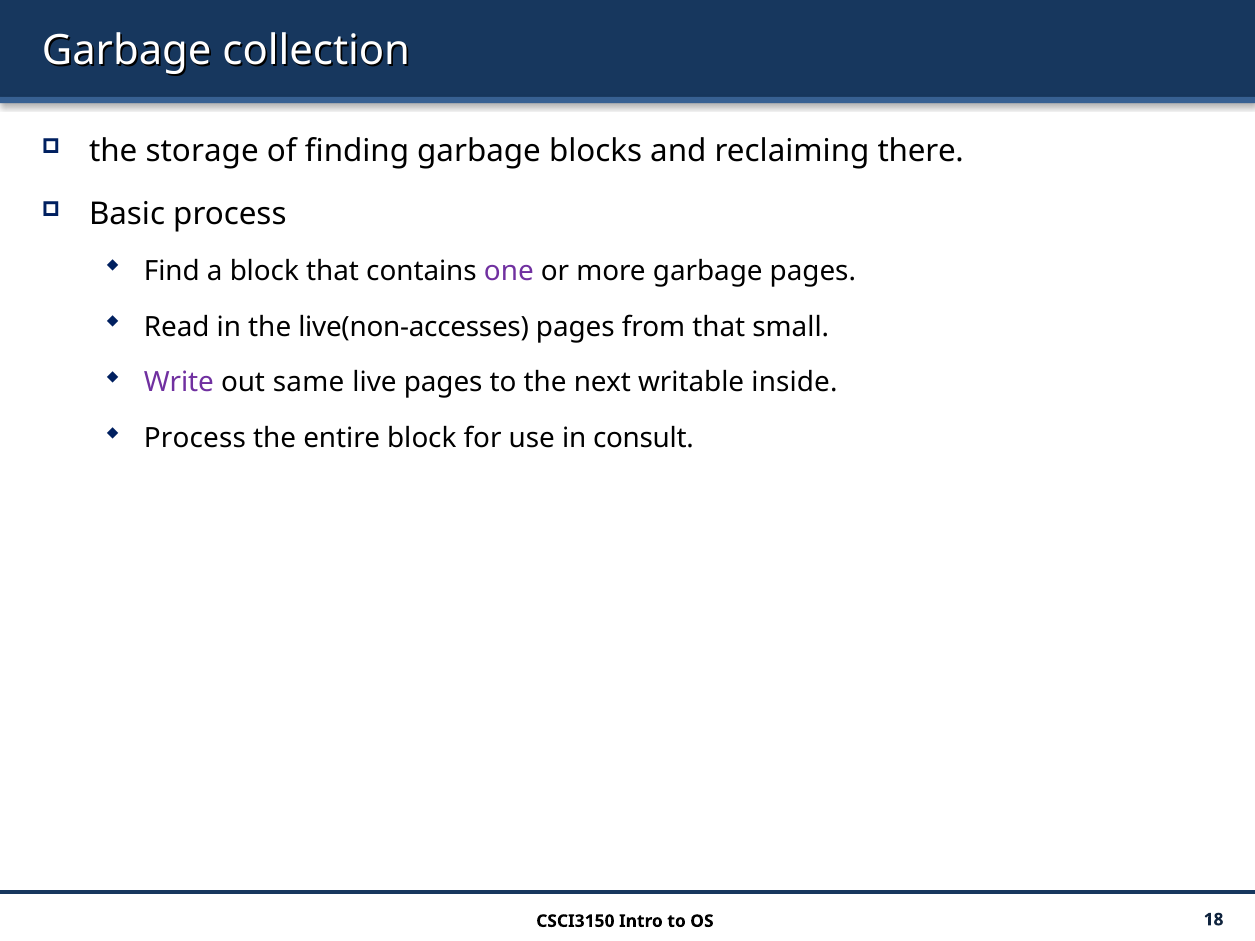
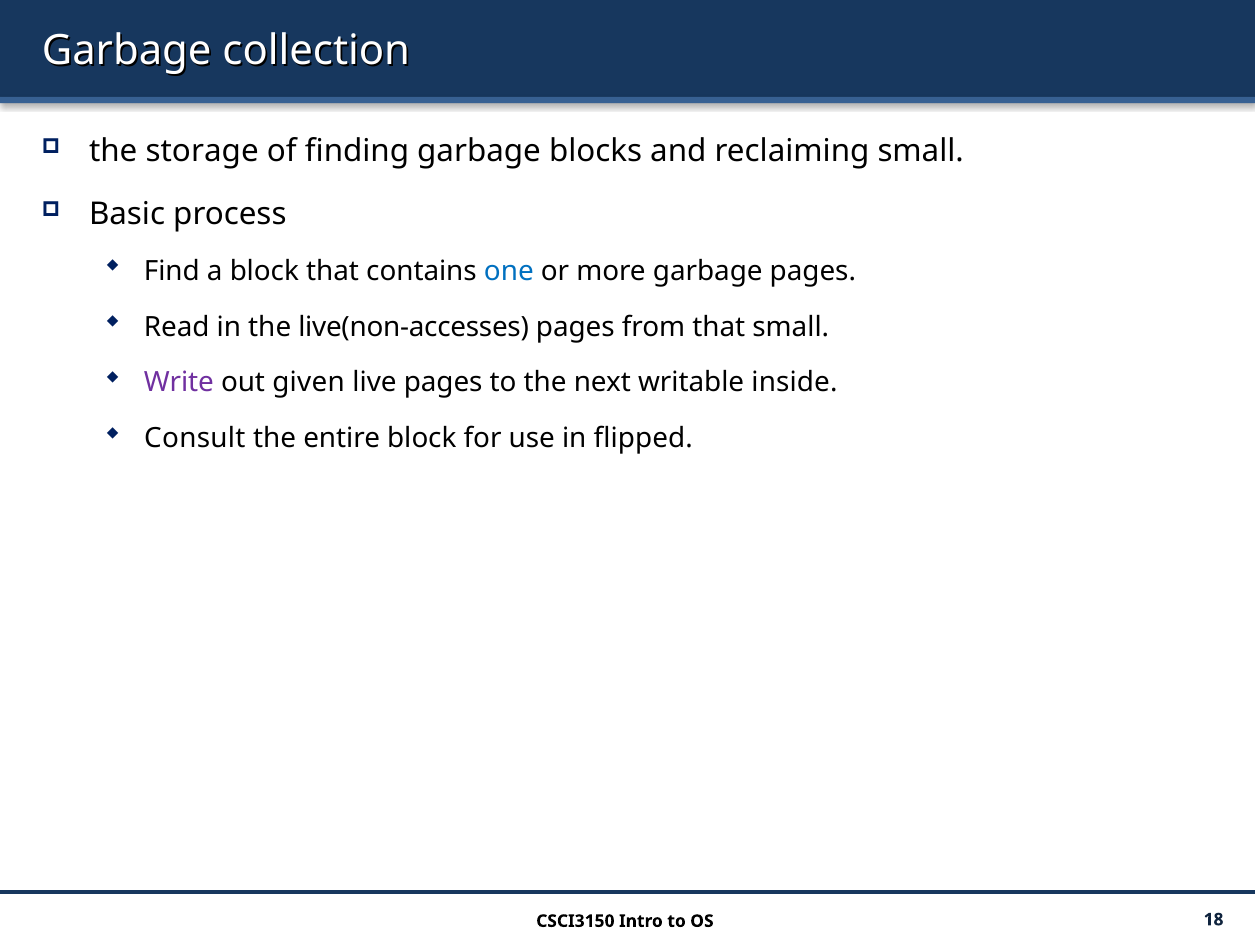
reclaiming there: there -> small (921, 151)
one colour: purple -> blue (509, 271)
same: same -> given (309, 383)
Process: Process -> Consult (195, 439)
consult: consult -> flipped (643, 439)
